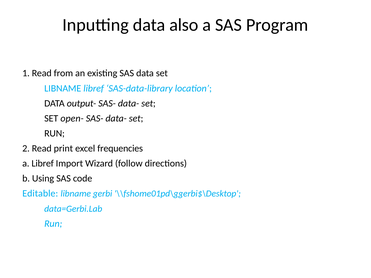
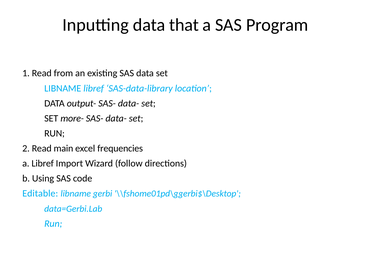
also: also -> that (184, 25)
open-: open- -> more- (72, 118)
print: print -> main (63, 149)
